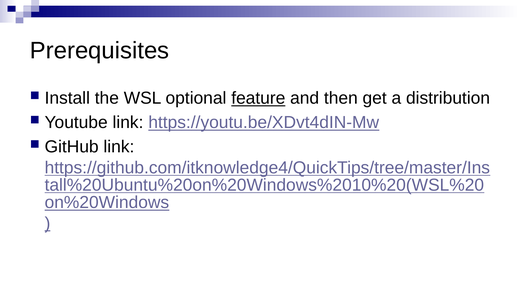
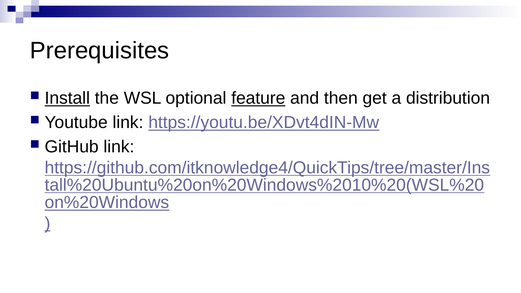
Install underline: none -> present (67, 98)
